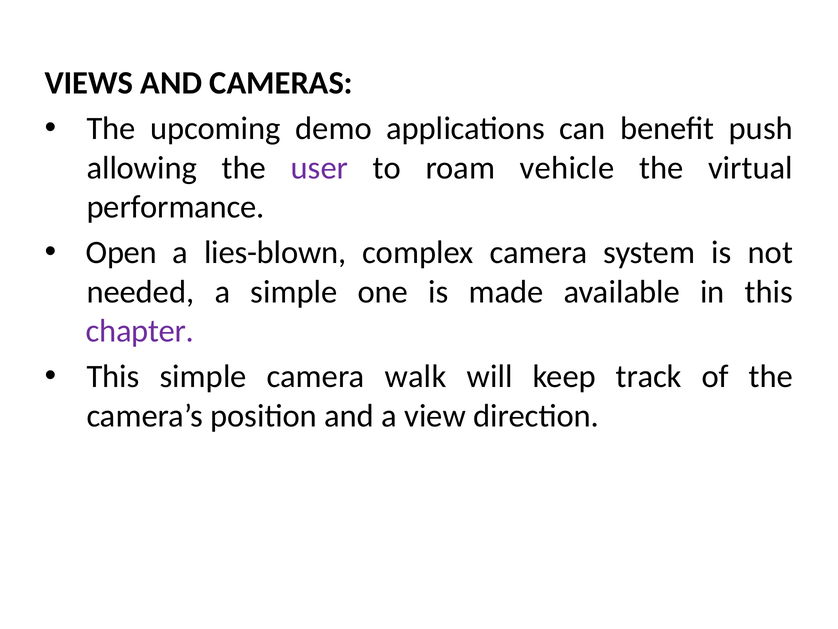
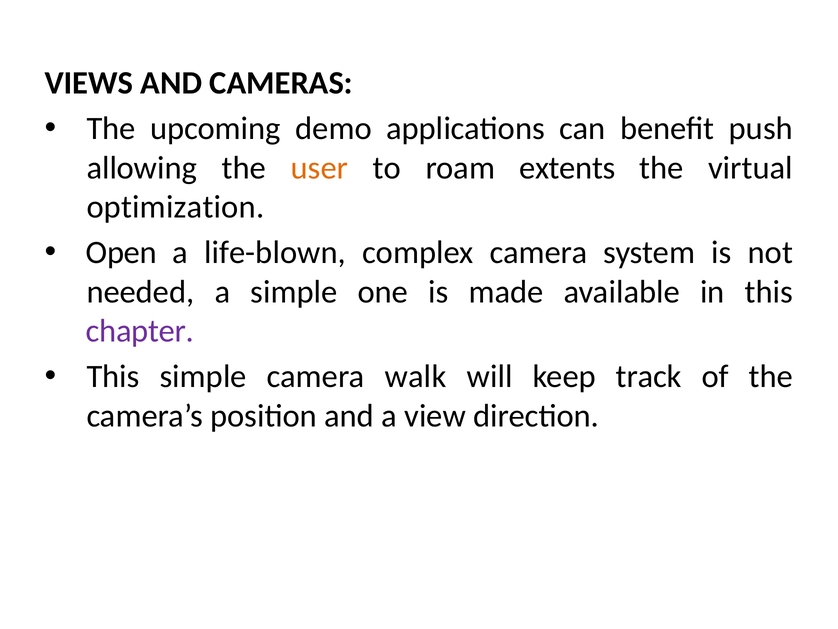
user colour: purple -> orange (320, 168)
vehicle: vehicle -> extents (567, 168)
performance: performance -> optimization (175, 207)
lies-blown: lies-blown -> life-blown (275, 252)
